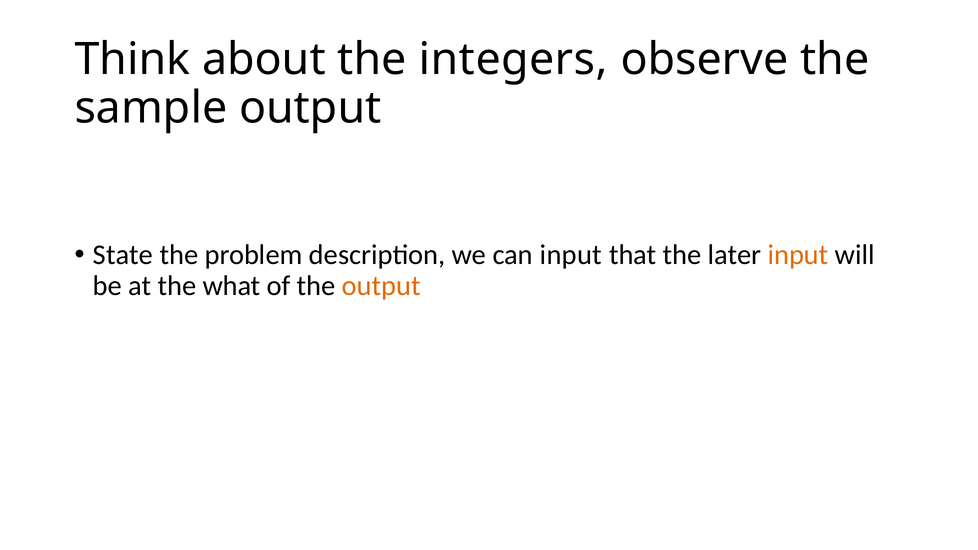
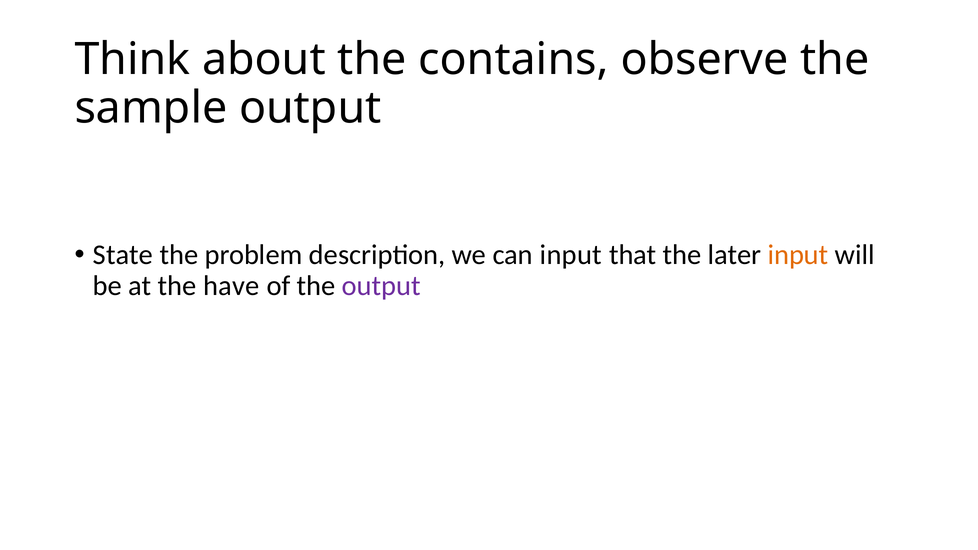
integers: integers -> contains (514, 59)
what: what -> have (231, 286)
output colour: orange -> purple (381, 286)
